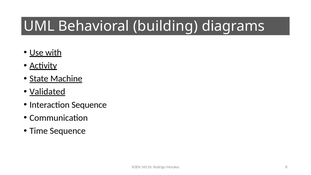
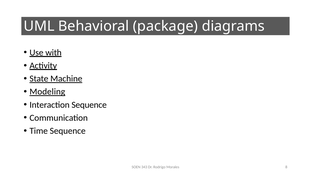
building: building -> package (165, 26)
Validated: Validated -> Modeling (47, 92)
